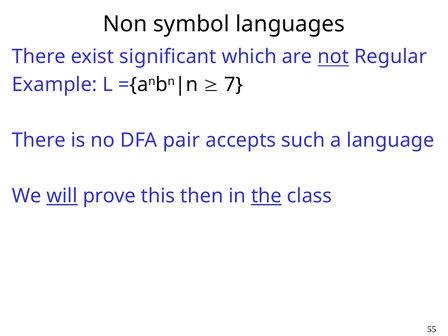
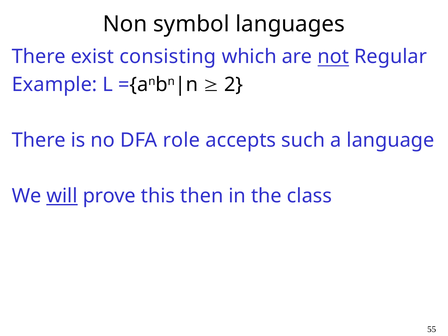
significant: significant -> consisting (168, 57)
7: 7 -> 2 (234, 85)
pair: pair -> role (181, 140)
the underline: present -> none (266, 196)
